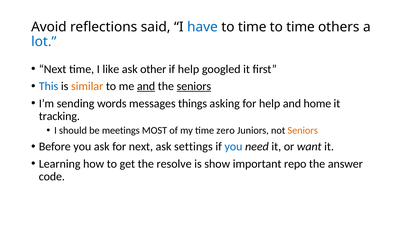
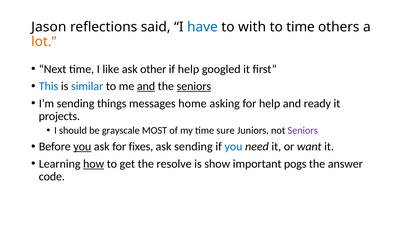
Avoid: Avoid -> Jason (49, 27)
time: time -> with (252, 27)
lot colour: blue -> orange (44, 42)
similar colour: orange -> blue (87, 86)
words: words -> things (112, 103)
things: things -> home (192, 103)
home: home -> ready (317, 103)
tracking: tracking -> projects (59, 116)
meetings: meetings -> grayscale (121, 130)
zero: zero -> sure (226, 130)
Seniors colour: orange -> purple (303, 130)
you underline: none -> present (82, 147)
for next: next -> fixes (141, 147)
ask settings: settings -> sending (193, 147)
how underline: none -> present (94, 164)
repo: repo -> pogs (295, 164)
